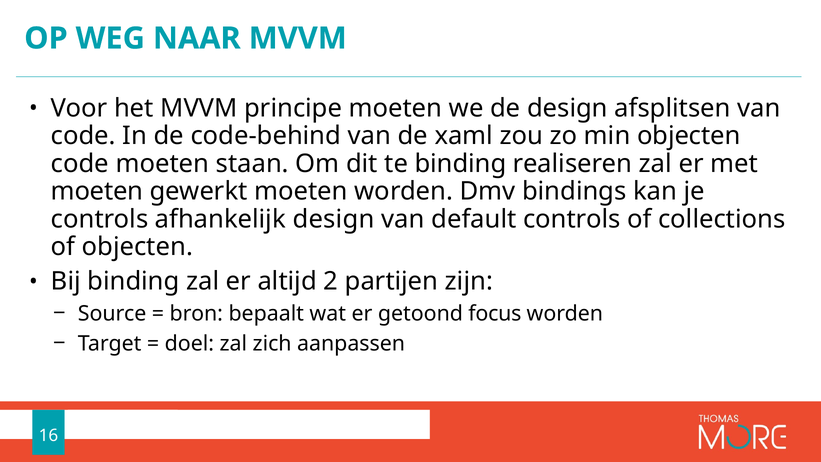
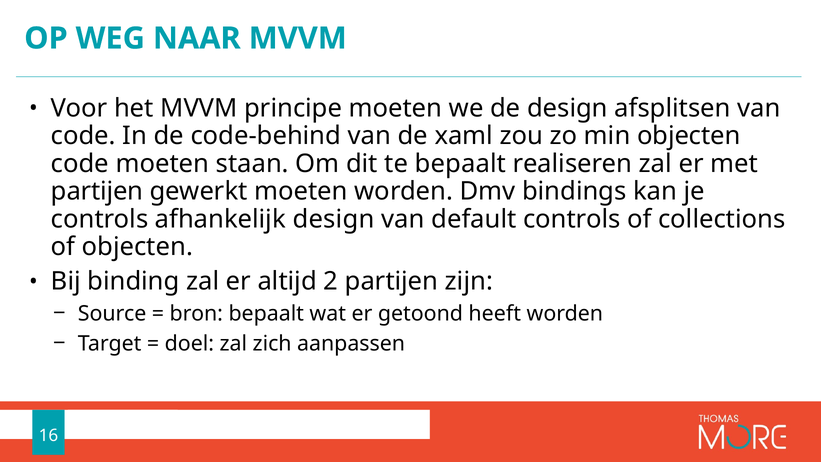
te binding: binding -> bepaalt (460, 164)
moeten: moeten -> partijen (97, 191)
focus: focus -> heeft (495, 314)
